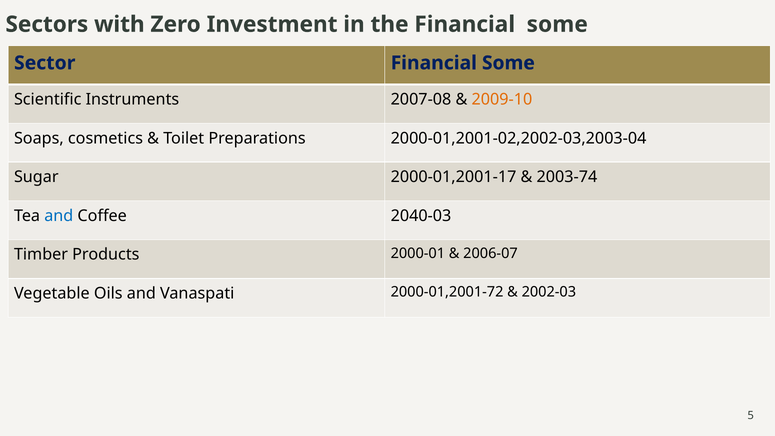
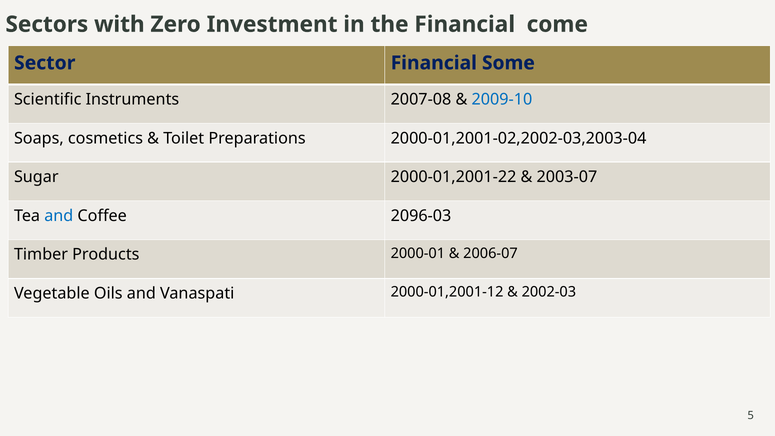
the Financial some: some -> come (557, 24)
2009-10 colour: orange -> blue (502, 99)
2000-01,2001-17: 2000-01,2001-17 -> 2000-01,2001-22 (454, 177)
2003-74: 2003-74 -> 2003-07 (567, 177)
2040-03: 2040-03 -> 2096-03 (421, 216)
2000-01,2001-72: 2000-01,2001-72 -> 2000-01,2001-12 (447, 292)
